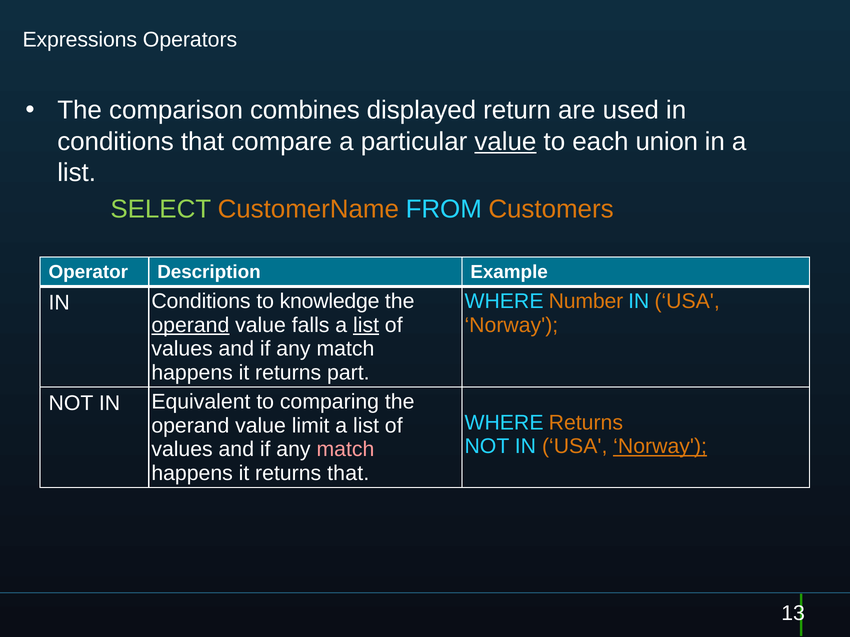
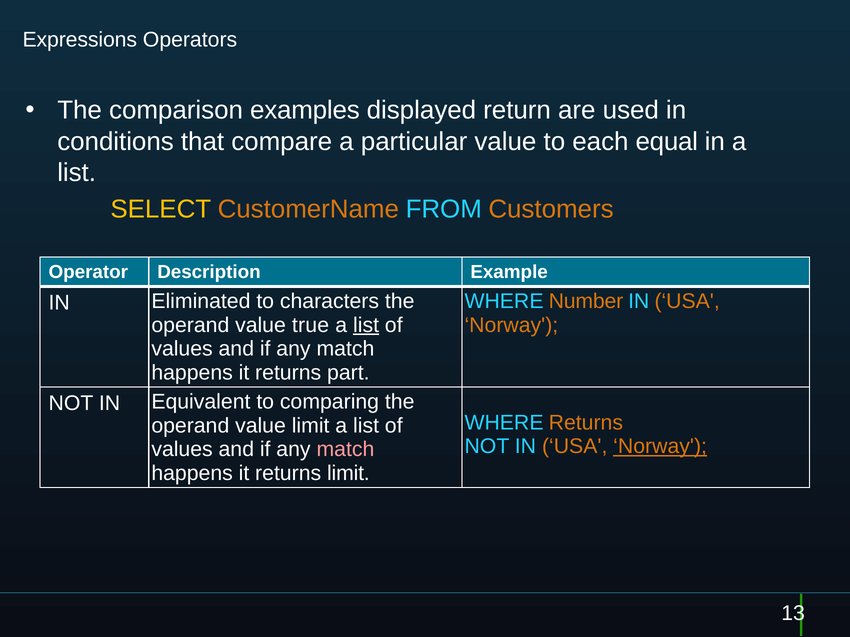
combines: combines -> examples (305, 110)
value underline: present -> none (505, 142)
union: union -> equal (667, 142)
SELECT colour: light green -> yellow (161, 209)
Conditions: Conditions -> Eliminated (201, 302)
knowledge: knowledge -> characters (329, 302)
operand underline: present -> none (190, 325)
falls: falls -> true (311, 325)
returns that: that -> limit (348, 473)
